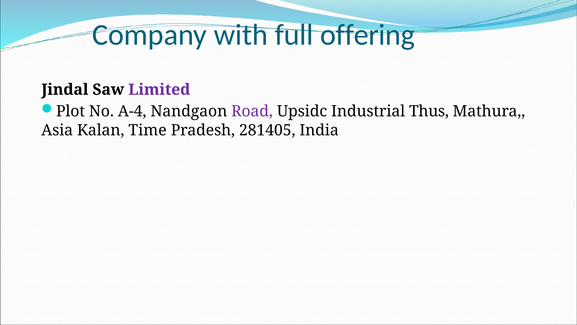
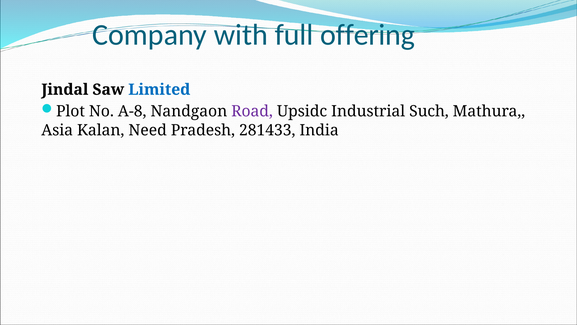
Limited colour: purple -> blue (159, 89)
A-4: A-4 -> A-8 (132, 111)
Thus: Thus -> Such (429, 111)
Time: Time -> Need (148, 130)
281405: 281405 -> 281433 (267, 130)
